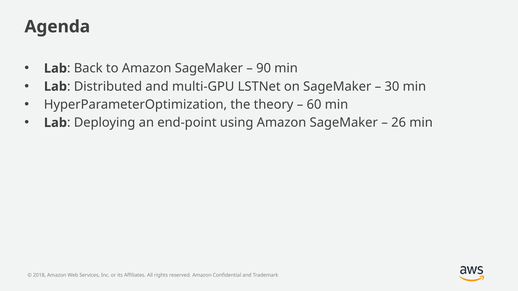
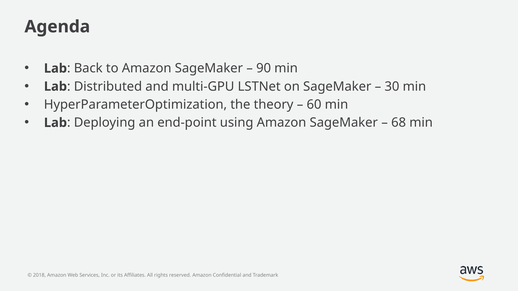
26: 26 -> 68 (399, 123)
